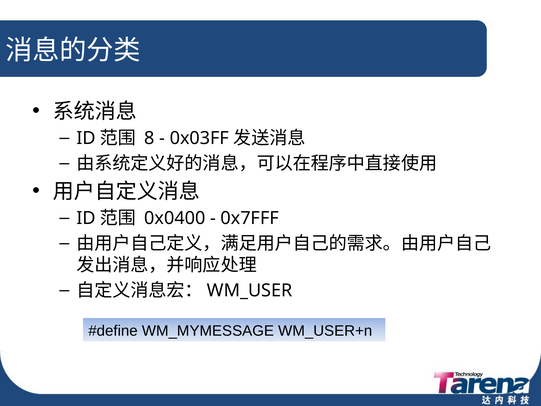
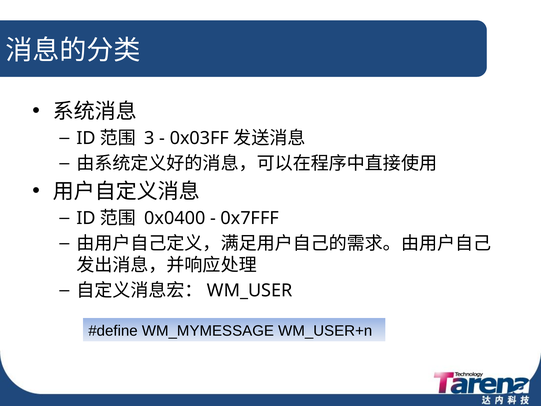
8: 8 -> 3 (149, 138)
